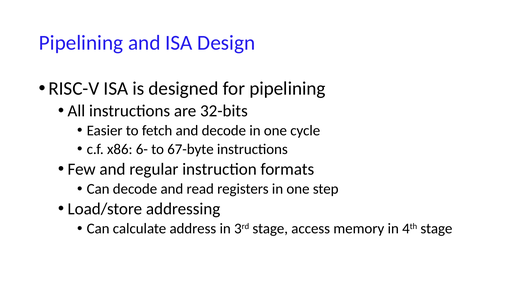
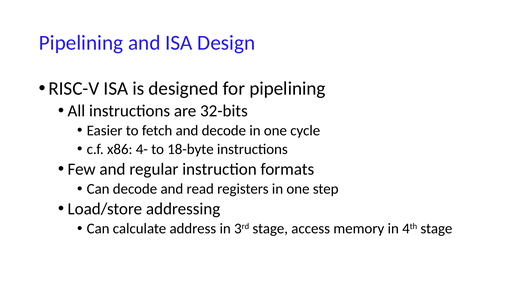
6-: 6- -> 4- (142, 149)
67-byte: 67-byte -> 18-byte (190, 149)
